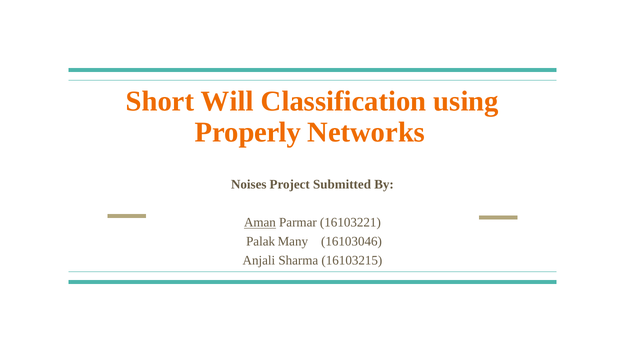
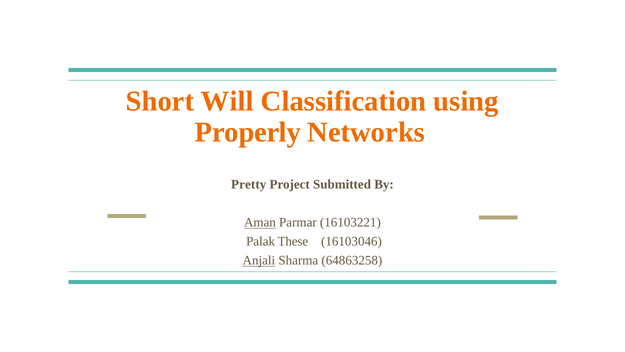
Noises: Noises -> Pretty (249, 184)
Many: Many -> These (293, 241)
Anjali underline: none -> present (259, 260)
16103215: 16103215 -> 64863258 (352, 260)
